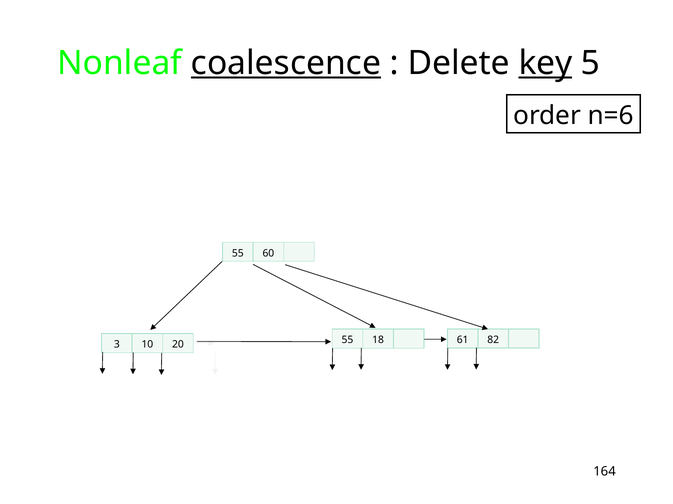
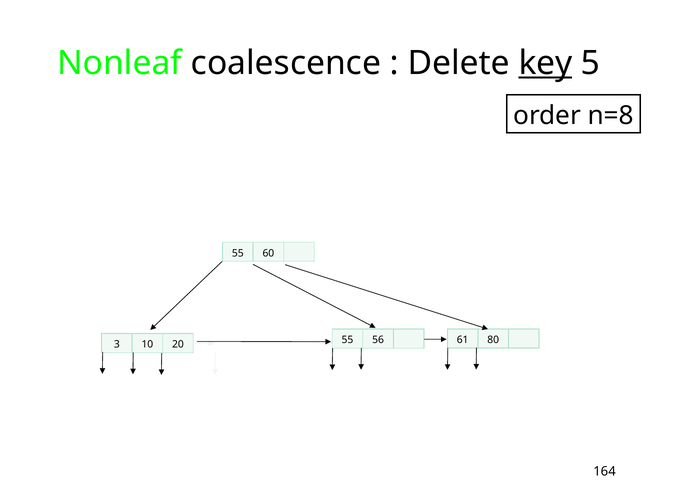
coalescence underline: present -> none (286, 63)
n=6: n=6 -> n=8 (611, 116)
18: 18 -> 56 (378, 341)
82: 82 -> 80 (493, 340)
